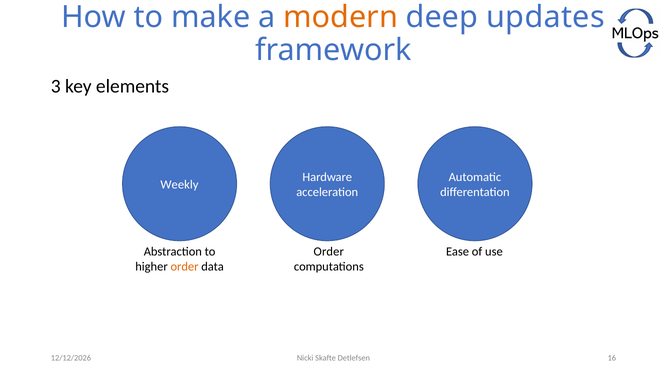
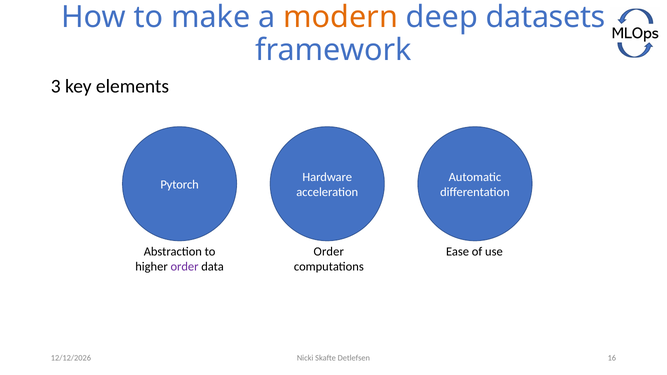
updates: updates -> datasets (546, 17)
Weekly: Weekly -> Pytorch (180, 185)
order colour: orange -> purple (185, 267)
